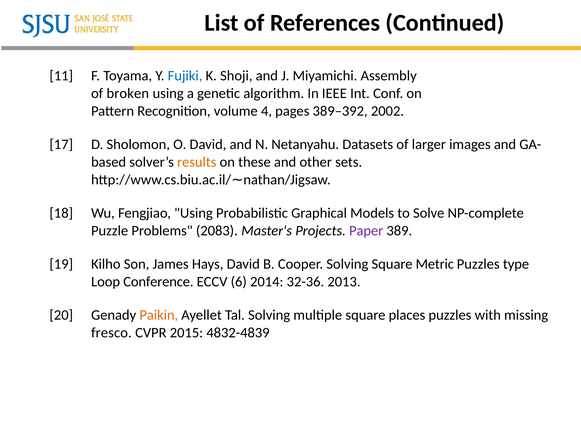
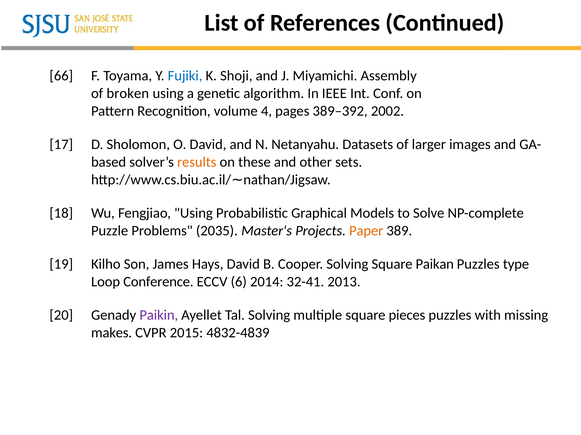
11: 11 -> 66 (61, 76)
2083: 2083 -> 2035 (217, 231)
Paper colour: purple -> orange (366, 231)
Metric: Metric -> Paikan (435, 265)
32-36: 32-36 -> 32-41 (305, 282)
Paikin colour: orange -> purple (159, 316)
places: places -> pieces (407, 316)
fresco: fresco -> makes (112, 333)
